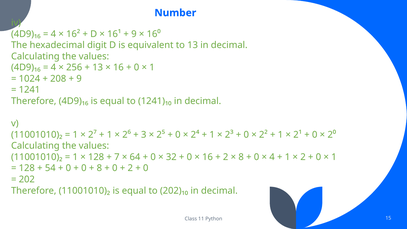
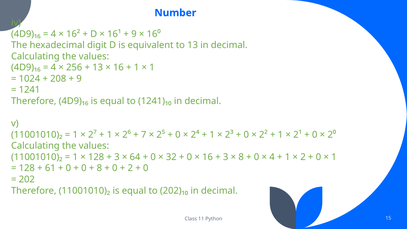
0: 0 -> 1 (137, 67)
3: 3 -> 7 (144, 135)
7: 7 -> 3 (117, 157)
2: 2 -> 3 (226, 157)
54: 54 -> 61 (50, 168)
